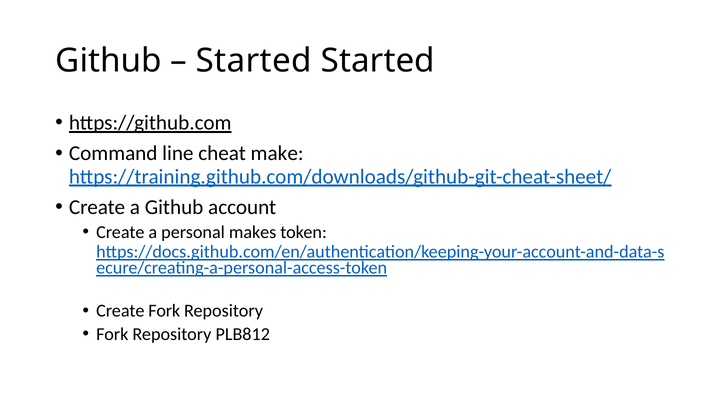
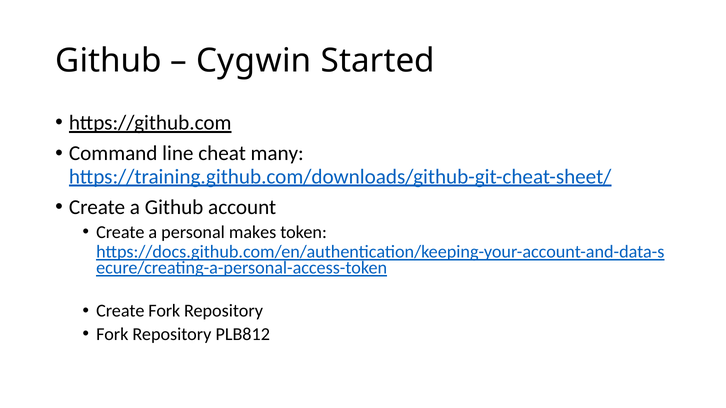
Started: Started -> Cygwin (254, 61)
make: make -> many (277, 154)
